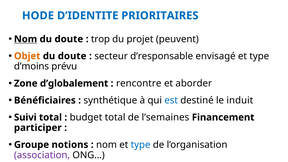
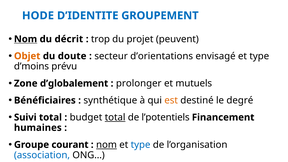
PRIORITAIRES: PRIORITAIRES -> GROUPEMENT (160, 16)
doute: doute -> décrit (69, 39)
d’responsable: d’responsable -> d’orientations (162, 56)
rencontre: rencontre -> prolonger (139, 83)
aborder: aborder -> mutuels (194, 83)
est colour: blue -> orange (171, 100)
induit: induit -> degré (240, 100)
total underline: none -> present (115, 117)
l’semaines: l’semaines -> l’potentiels (166, 117)
participer: participer -> humaines (38, 128)
notions: notions -> courant (70, 145)
nom underline: none -> present (106, 145)
association colour: purple -> blue (42, 155)
